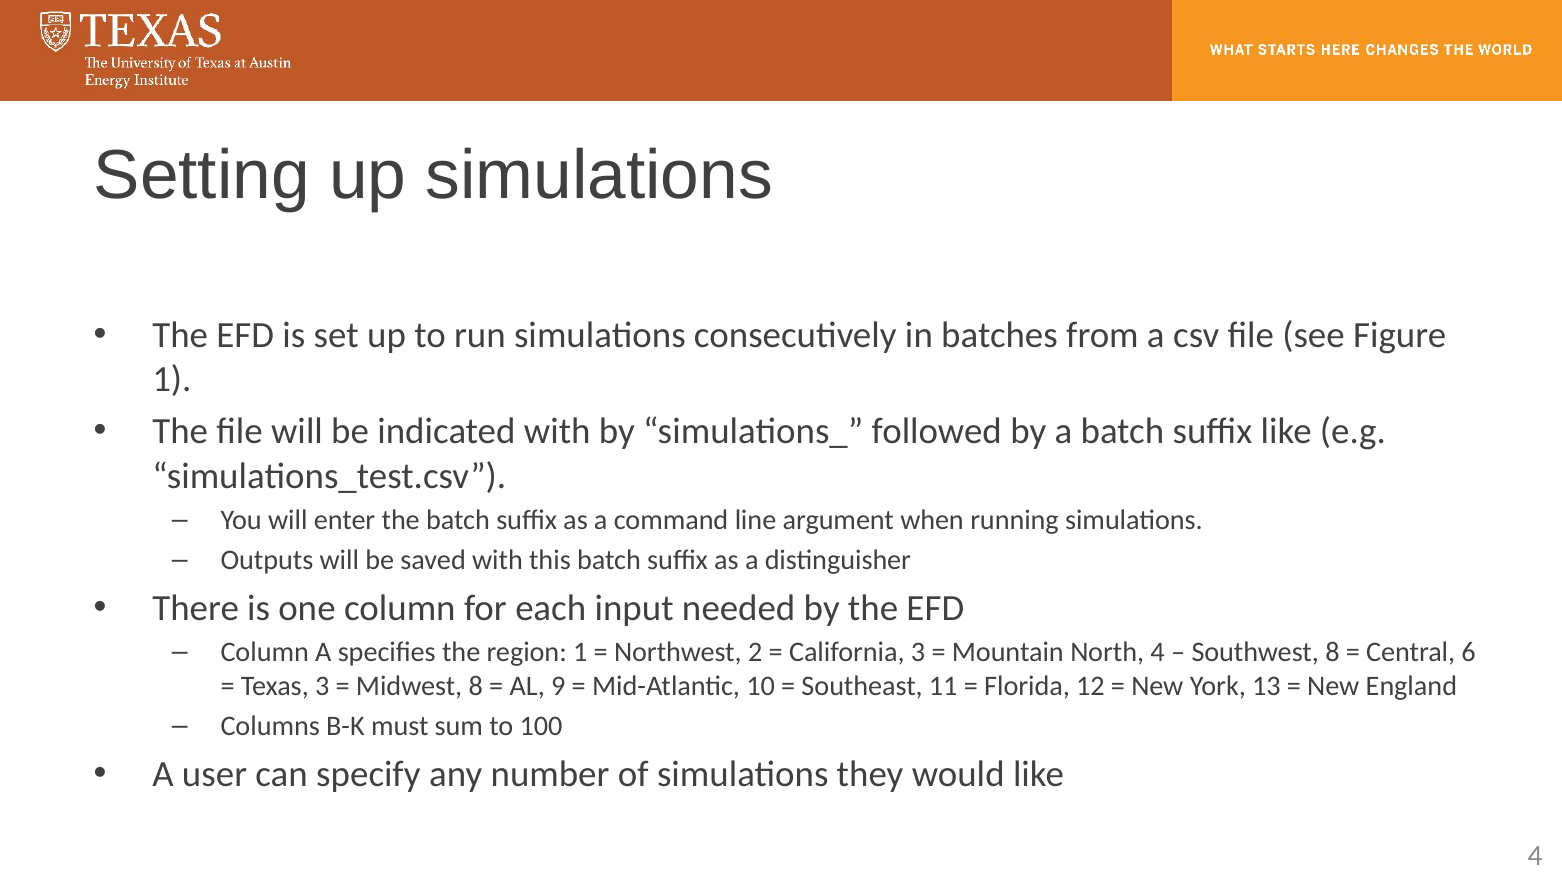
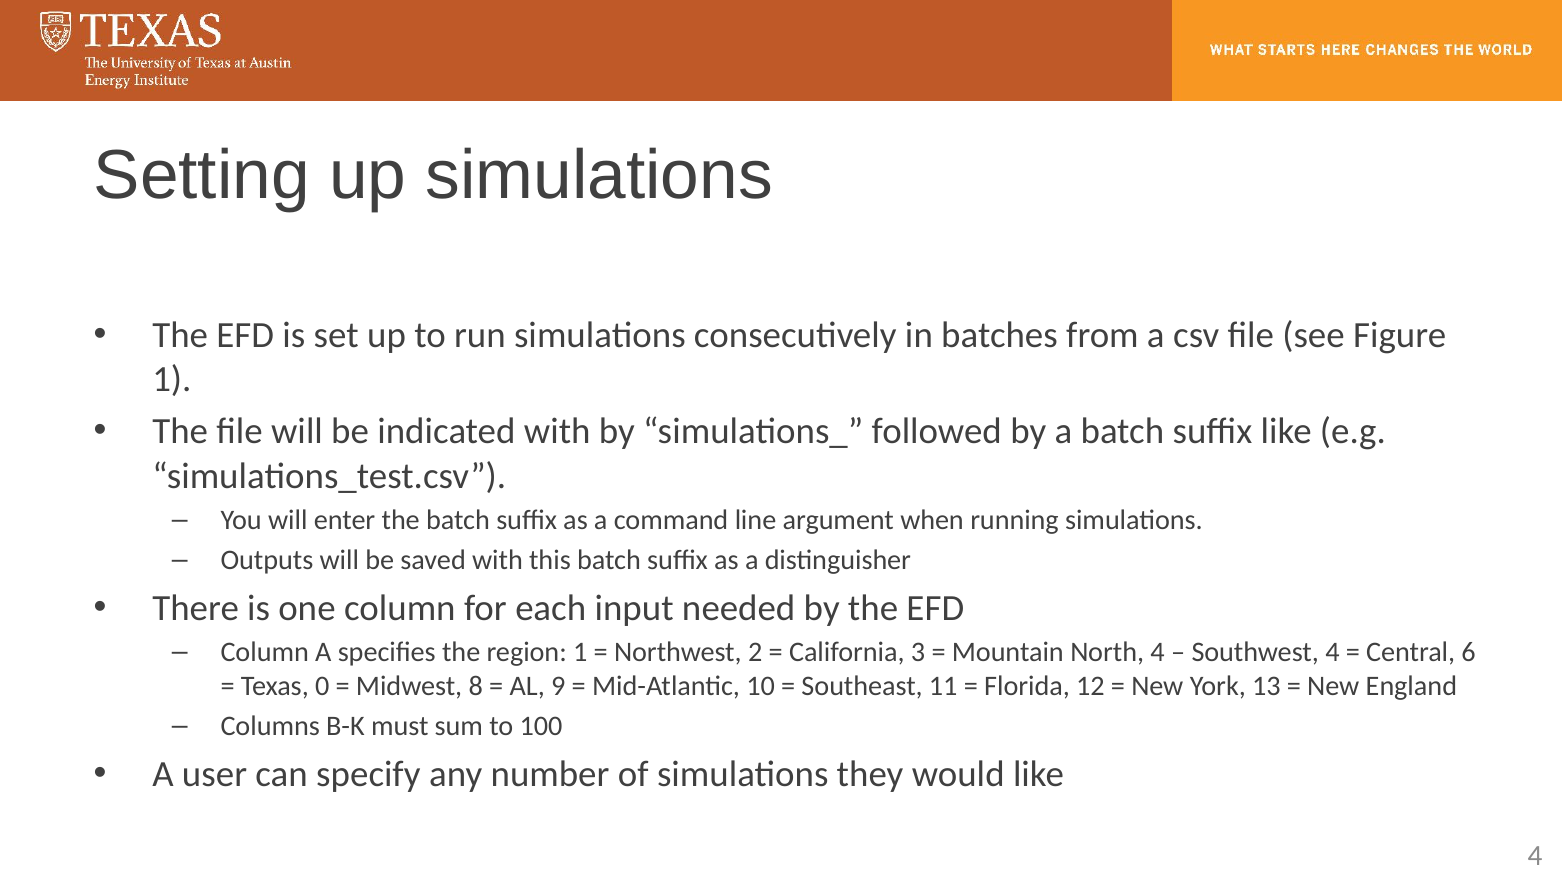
Southwest 8: 8 -> 4 (1332, 652)
Texas 3: 3 -> 0 (322, 686)
